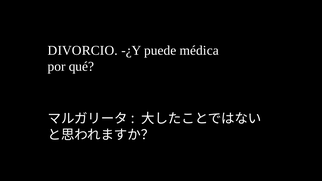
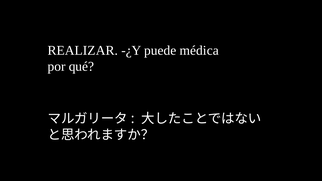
DIVORCIO: DIVORCIO -> REALIZAR (83, 50)
